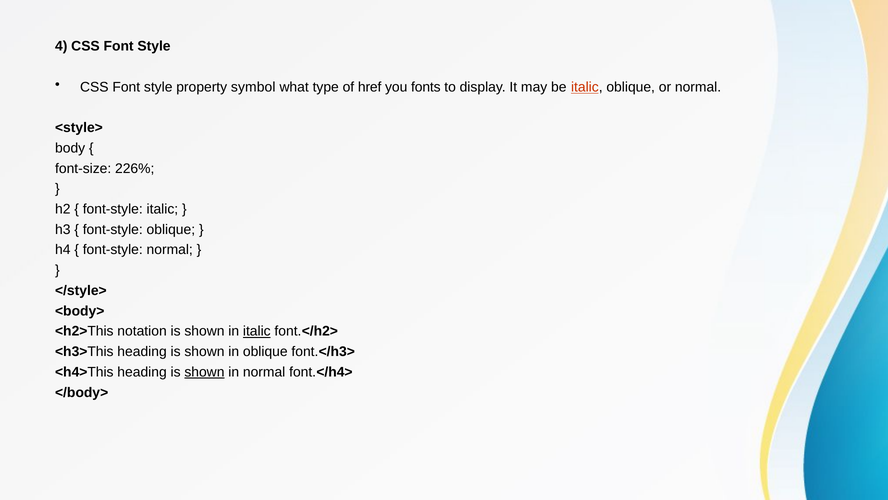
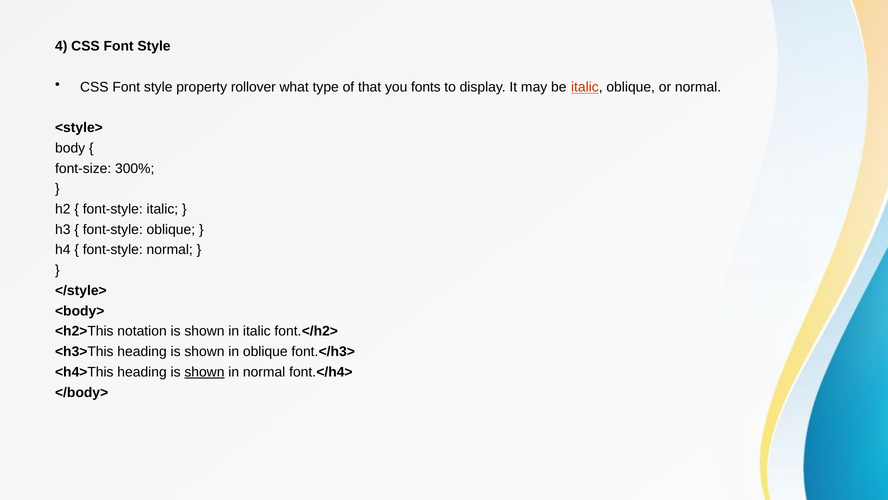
symbol: symbol -> rollover (253, 87)
href: href -> that (370, 87)
226%: 226% -> 300% (135, 168)
italic underline: present -> none (257, 331)
